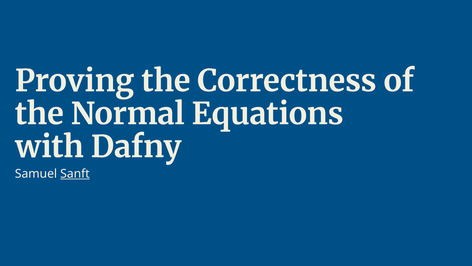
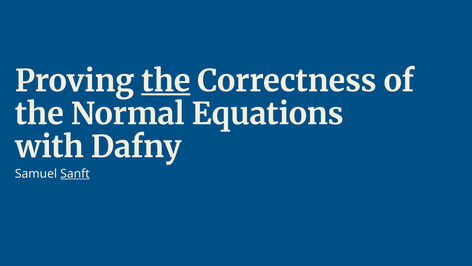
the underline: none -> present (166, 81)
